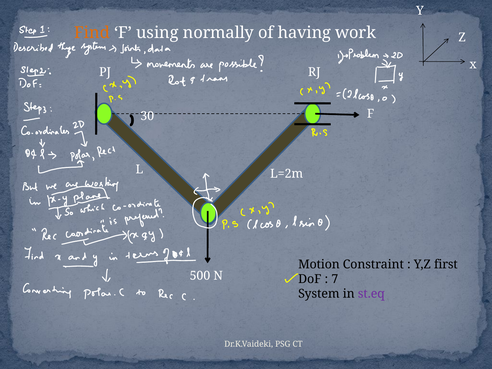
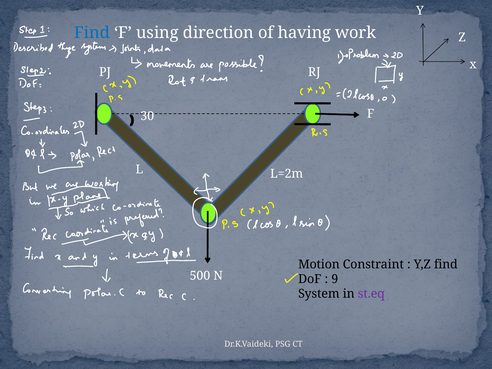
Find colour: orange -> blue (92, 33)
normally: normally -> direction (218, 33)
Y,Z first: first -> find (446, 264)
7: 7 -> 9 (335, 279)
